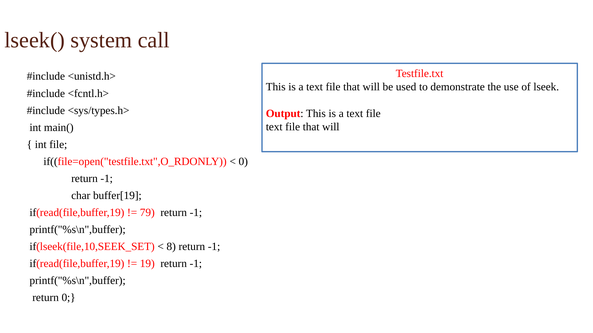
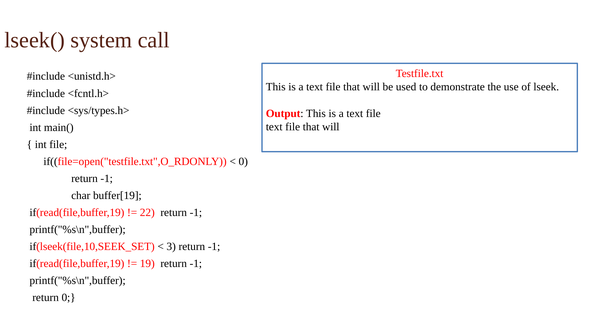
79: 79 -> 22 (147, 213)
8: 8 -> 3 (171, 247)
